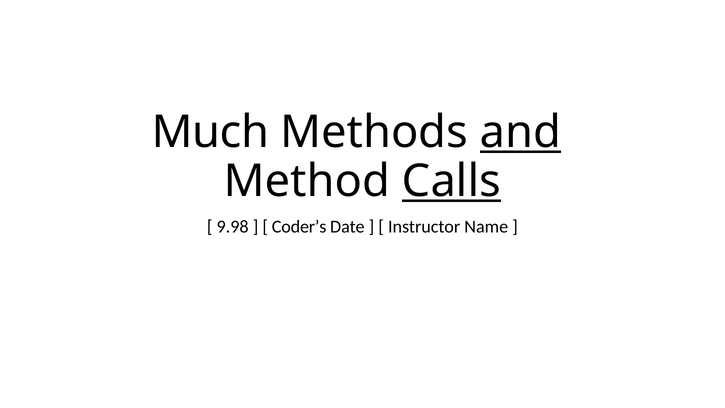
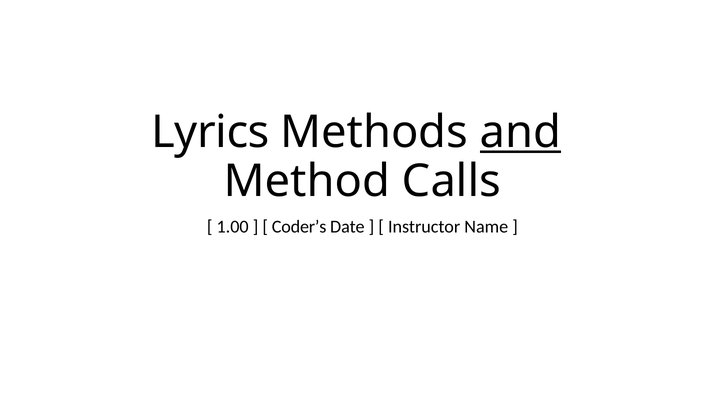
Much: Much -> Lyrics (210, 132)
Calls underline: present -> none (451, 181)
9.98: 9.98 -> 1.00 (233, 227)
